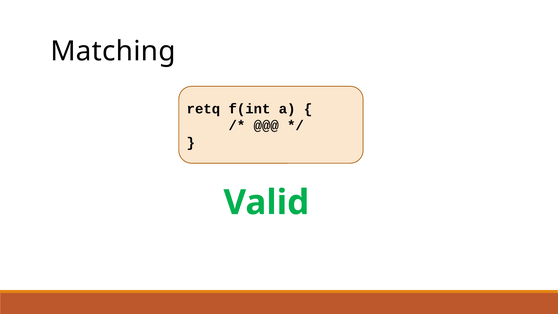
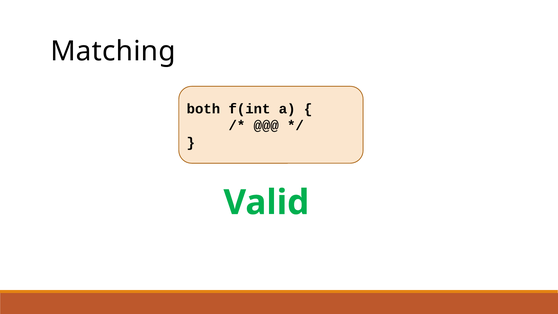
retq: retq -> both (203, 109)
